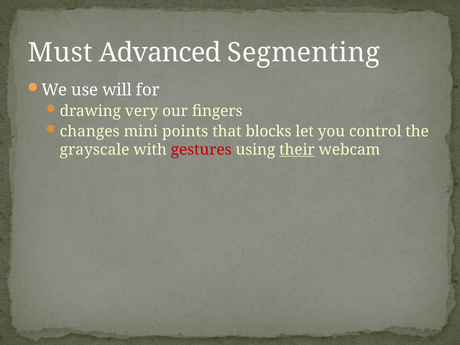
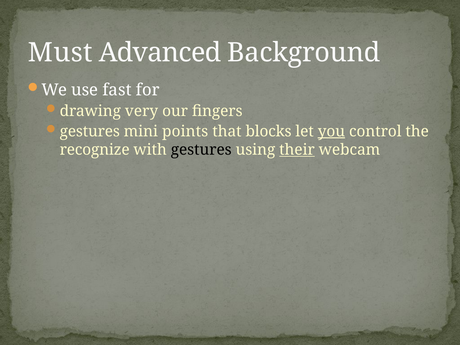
Segmenting: Segmenting -> Background (304, 53)
will: will -> fast (117, 90)
changes: changes -> gestures (90, 131)
you underline: none -> present (331, 131)
grayscale: grayscale -> recognize (95, 150)
gestures colour: red -> black (201, 150)
